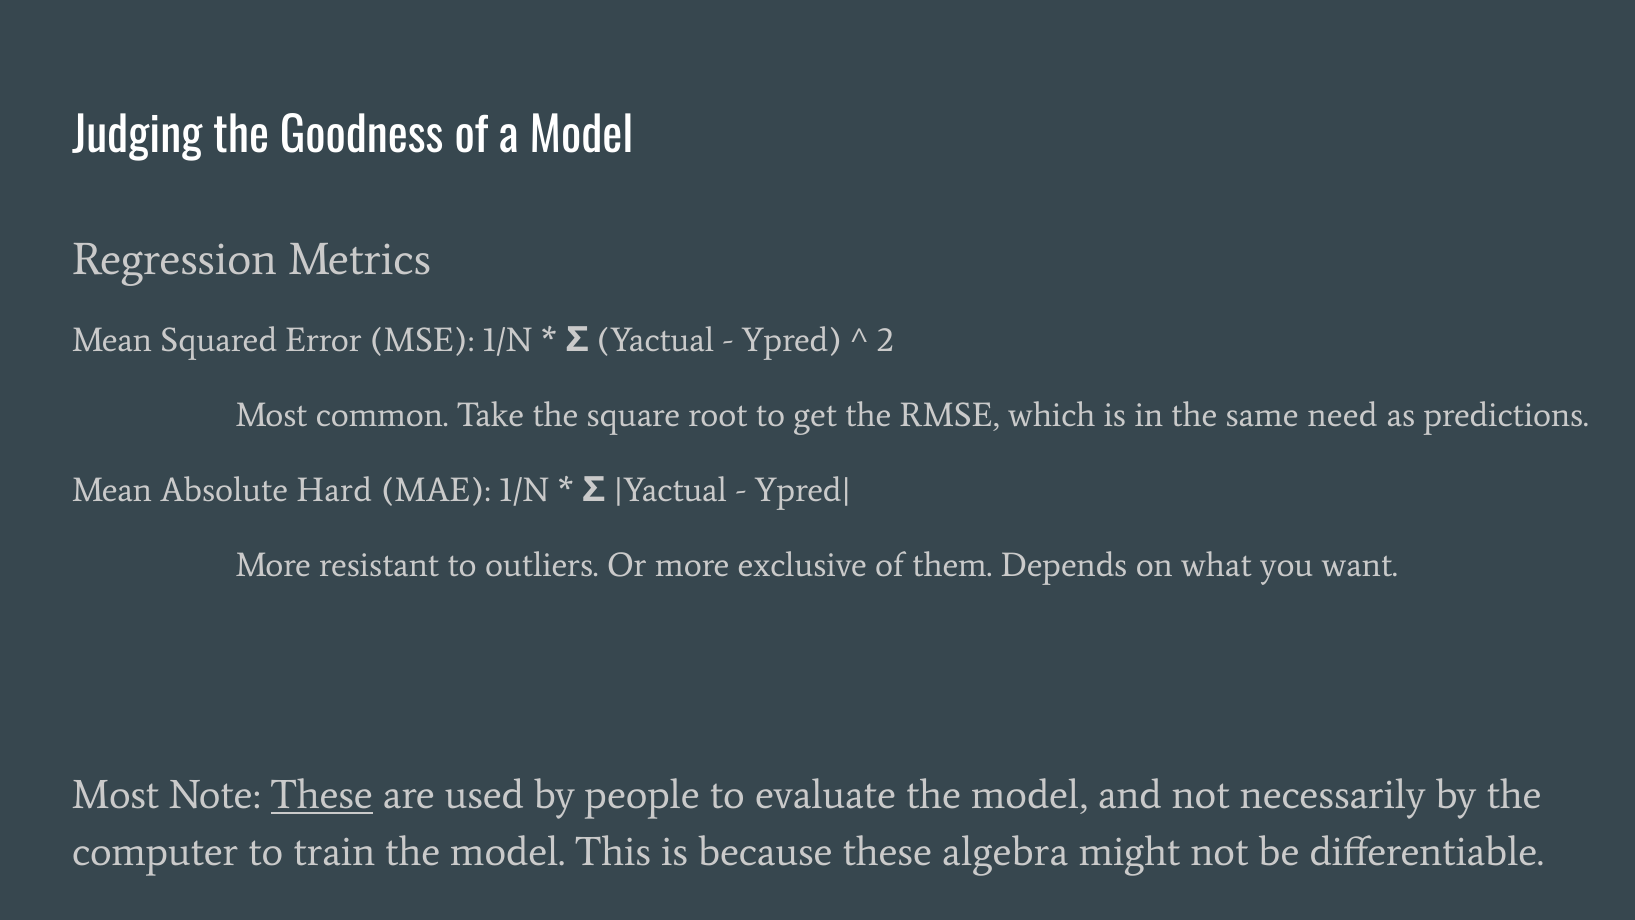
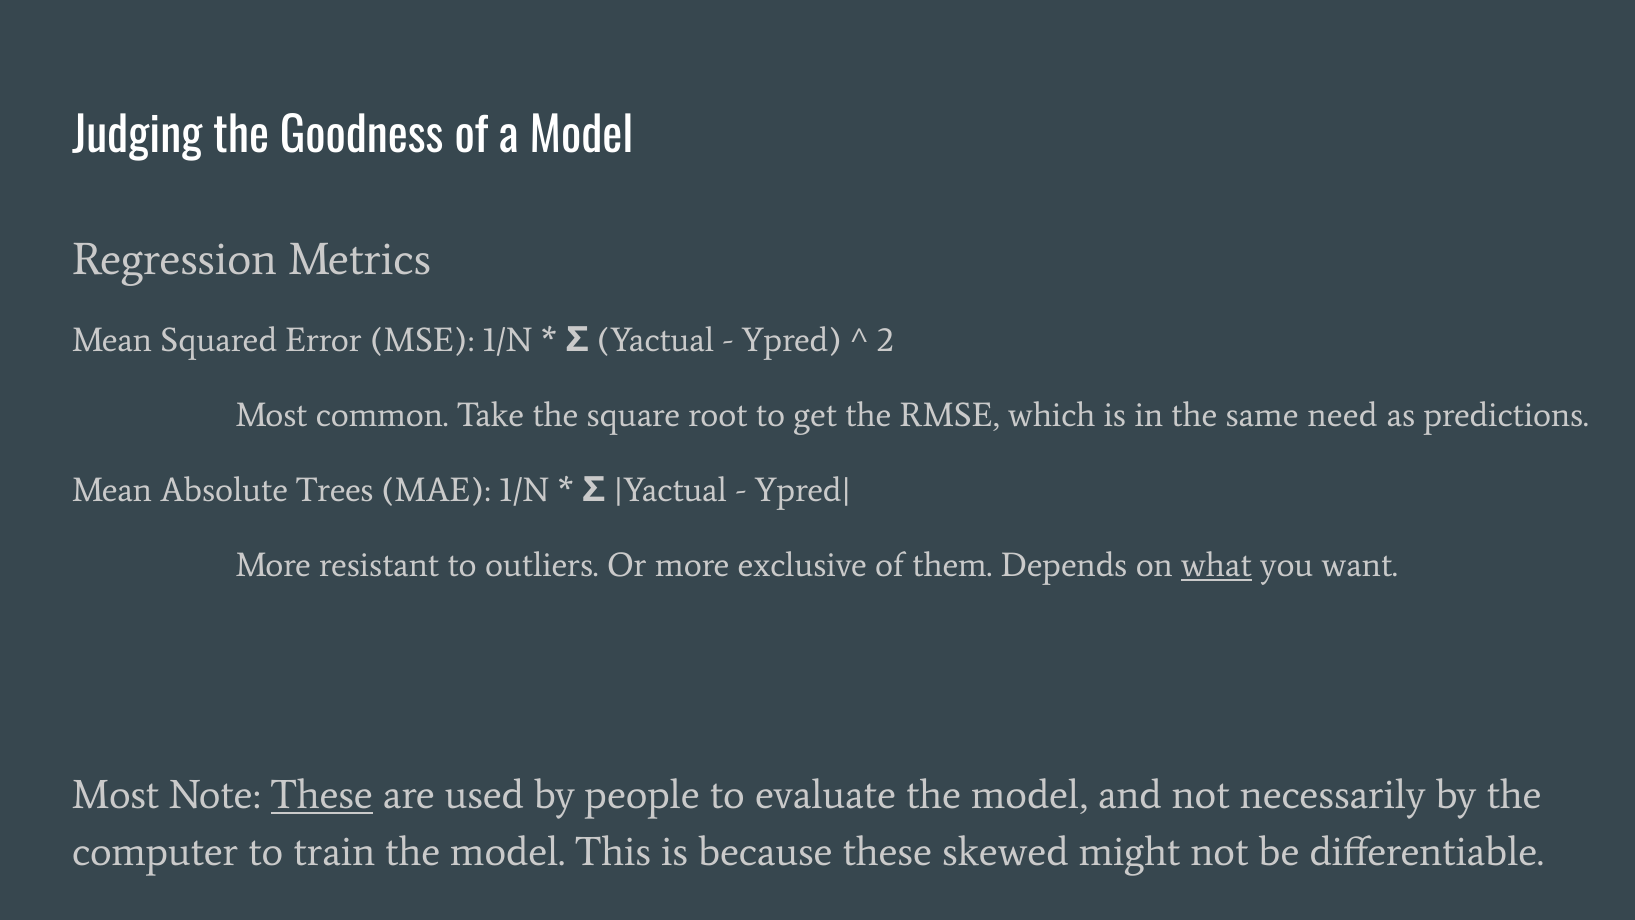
Hard: Hard -> Trees (335, 490)
what underline: none -> present (1216, 565)
algebra: algebra -> skewed (1005, 852)
